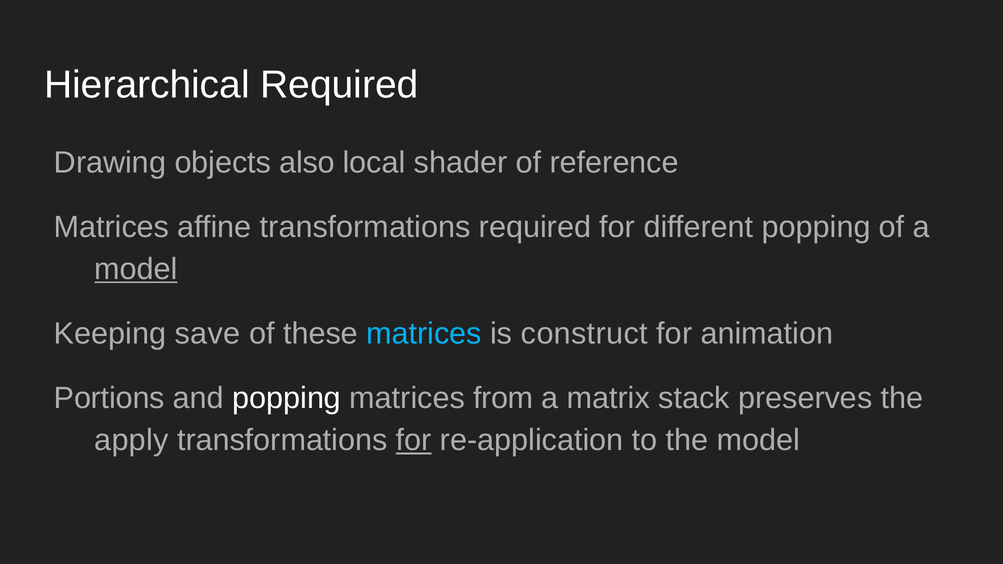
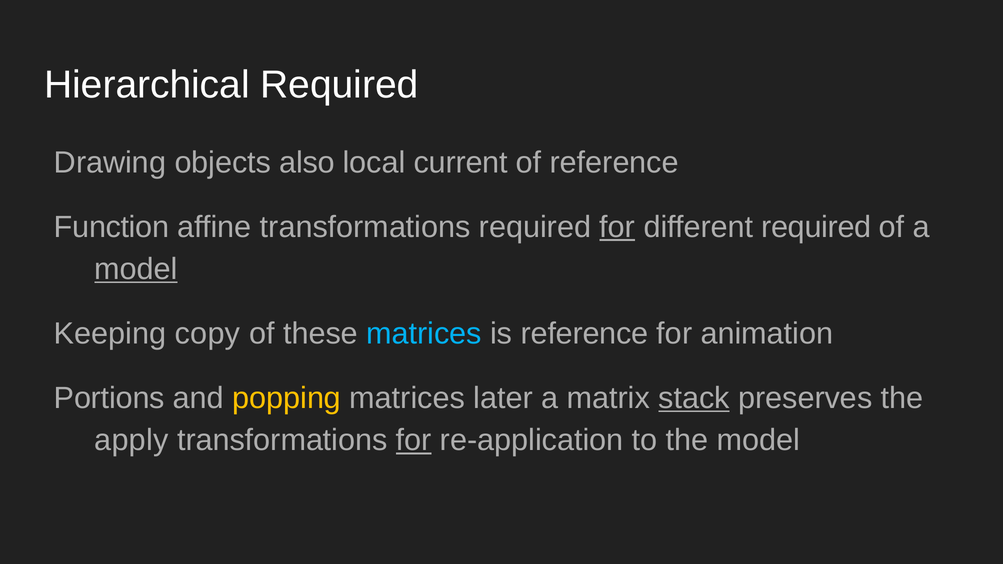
shader: shader -> current (461, 162)
Matrices: Matrices -> Function (112, 227)
for underline: none -> present (617, 227)
different popping: popping -> required (816, 227)
save: save -> copy (208, 334)
is construct: construct -> reference (585, 334)
popping colour: white -> yellow (287, 398)
from: from -> later (503, 398)
stack underline: none -> present (694, 398)
